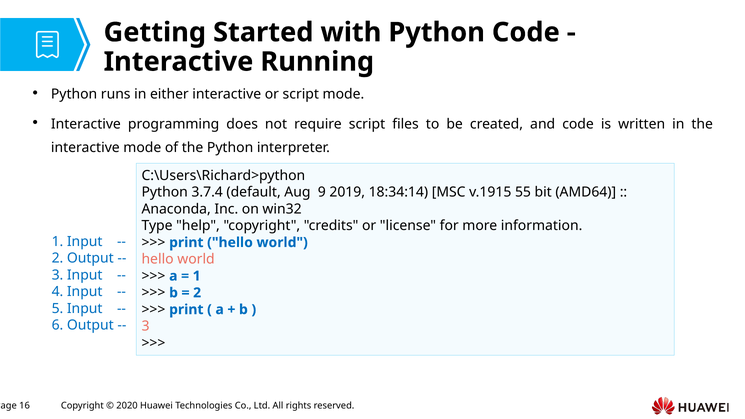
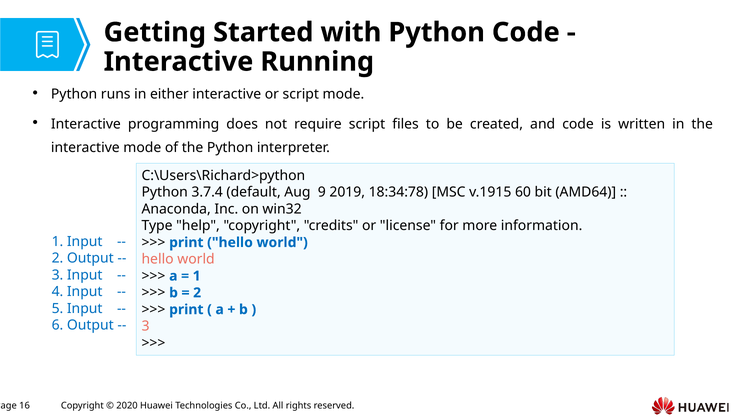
18:34:14: 18:34:14 -> 18:34:78 (398, 192)
55: 55 -> 60 (523, 192)
